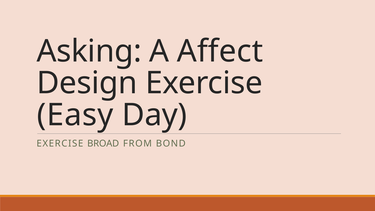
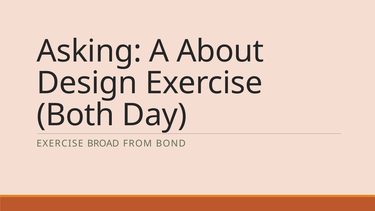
Affect: Affect -> About (220, 51)
Easy: Easy -> Both (76, 115)
